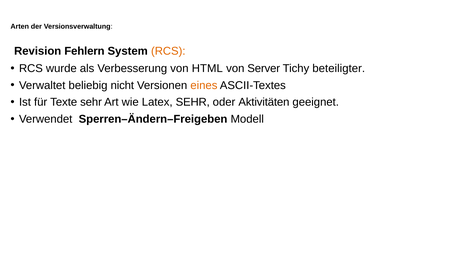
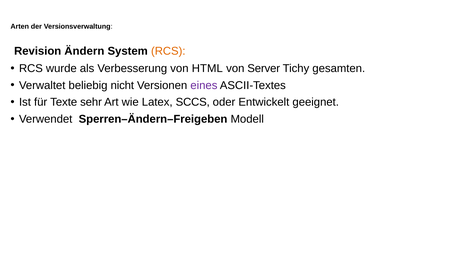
Fehlern: Fehlern -> Ändern (84, 51)
beteiligter: beteiligter -> gesamten (339, 68)
eines colour: orange -> purple (204, 85)
Latex SEHR: SEHR -> SCCS (193, 102)
Aktivitäten: Aktivitäten -> Entwickelt (264, 102)
